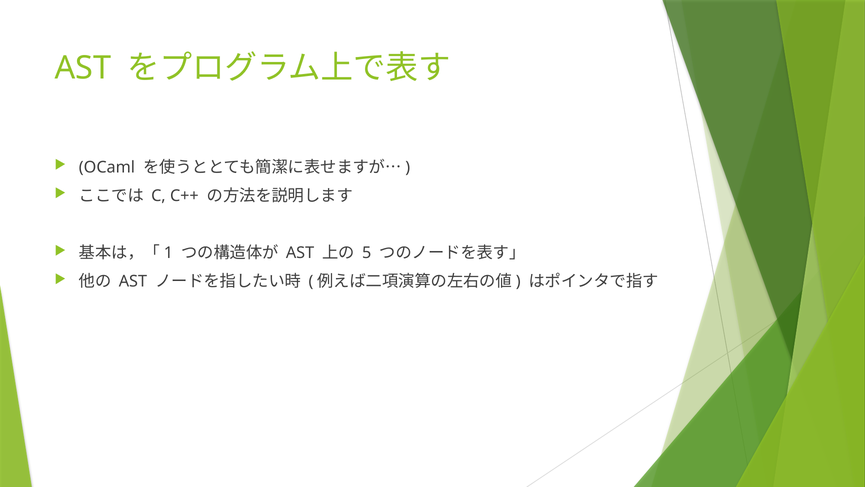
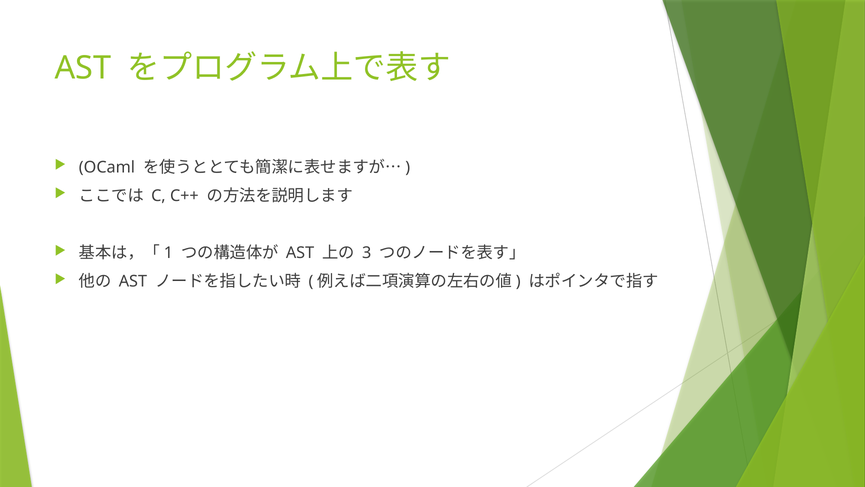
5: 5 -> 3 (367, 253)
